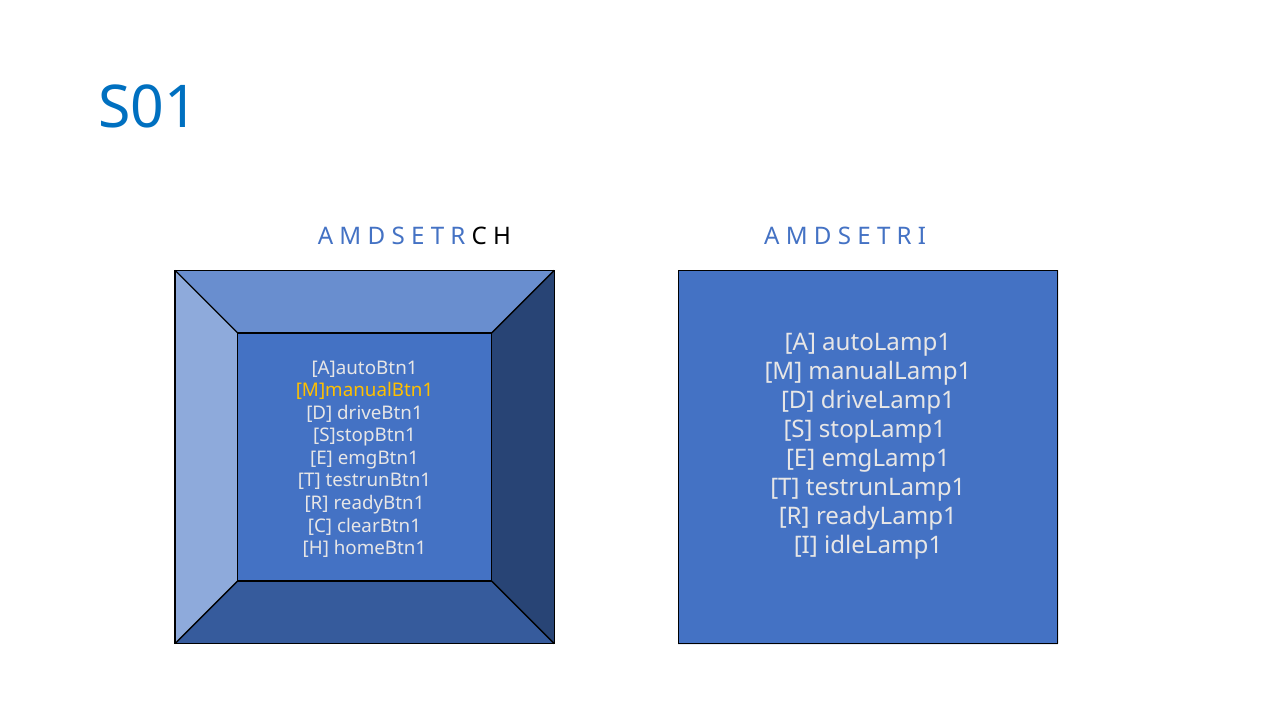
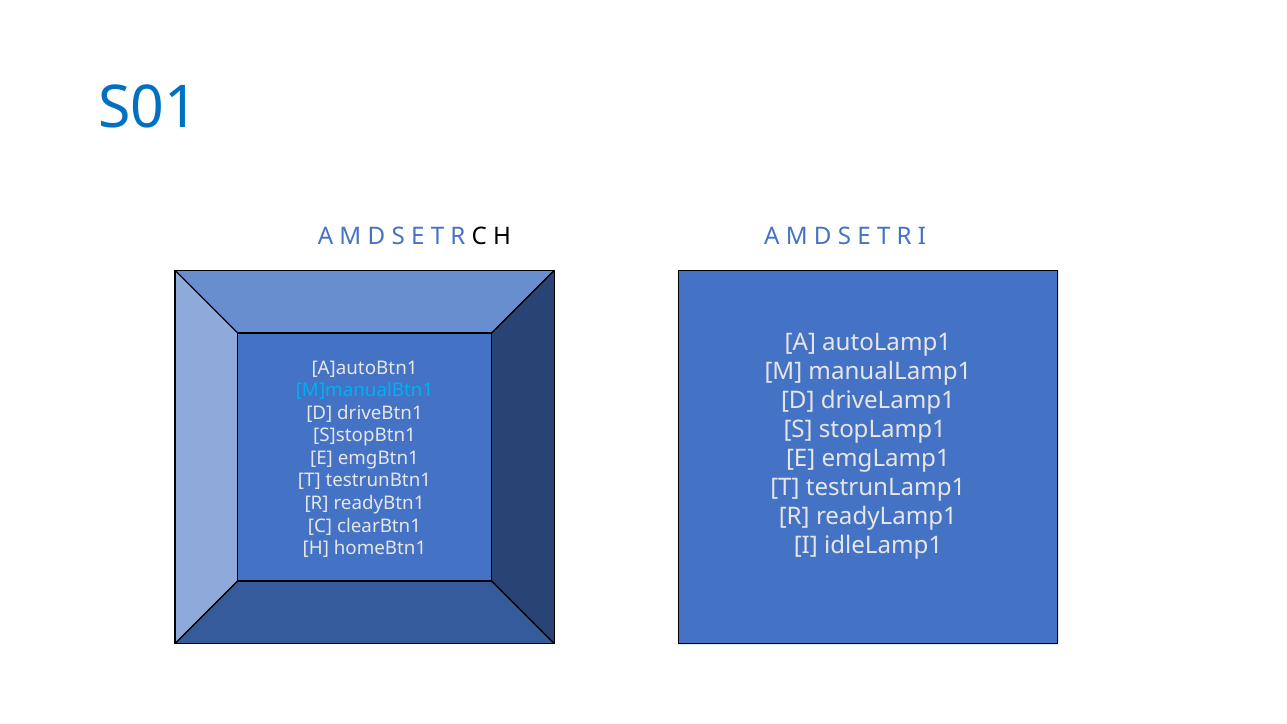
M]manualBtn1 colour: yellow -> light blue (365, 391)
